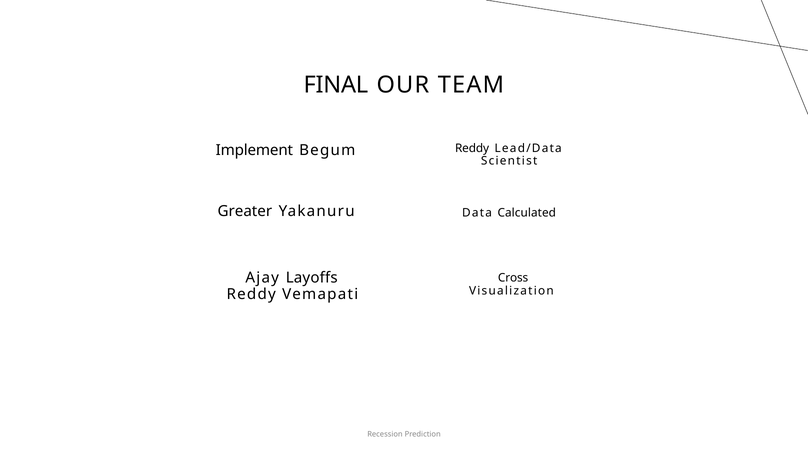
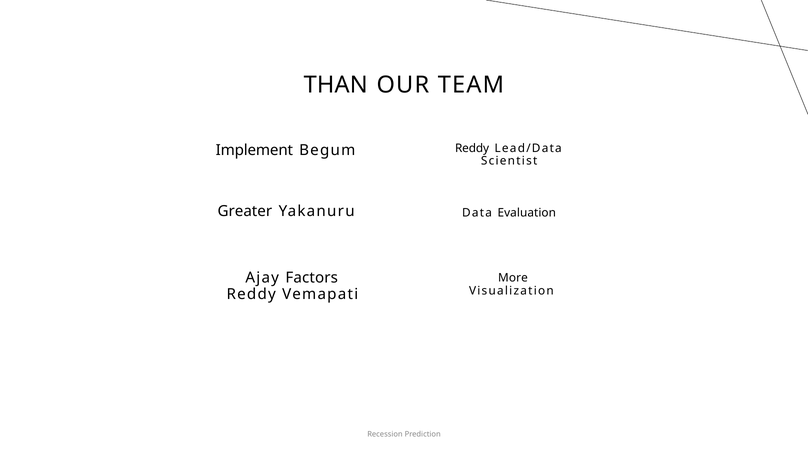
FINAL: FINAL -> THAN (336, 85)
Calculated: Calculated -> Evaluation (527, 213)
Layoffs: Layoffs -> Factors (312, 277)
Cross: Cross -> More (513, 278)
